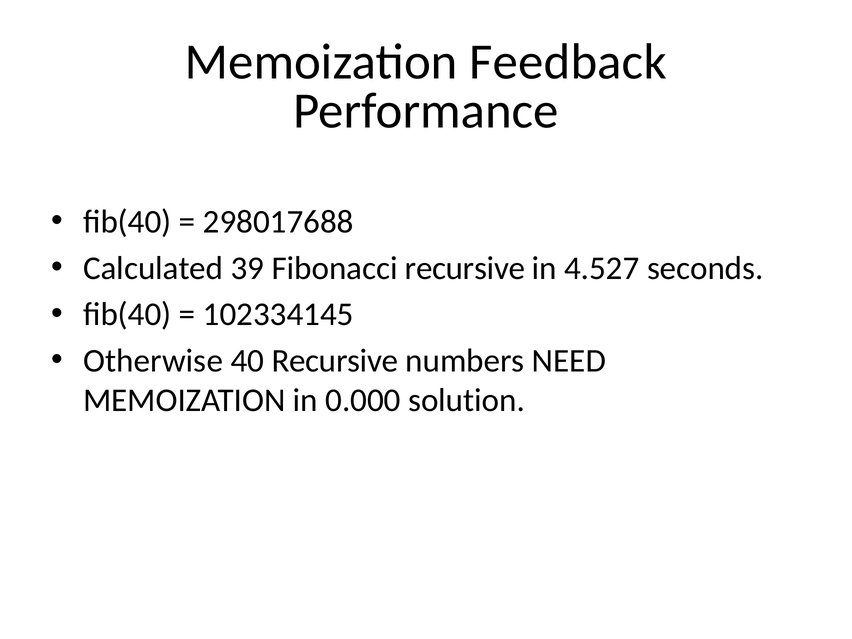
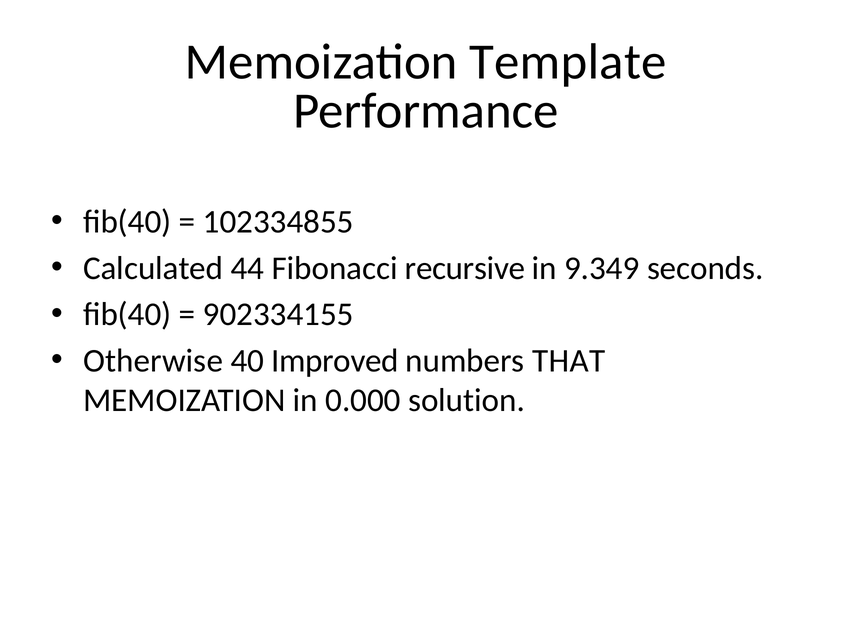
Feedback: Feedback -> Template (568, 62)
298017688: 298017688 -> 102334855 (278, 222)
39: 39 -> 44 (247, 268)
4.527: 4.527 -> 9.349 (602, 268)
102334145: 102334145 -> 902334155 (278, 314)
40 Recursive: Recursive -> Improved (335, 361)
NEED: NEED -> THAT (569, 361)
